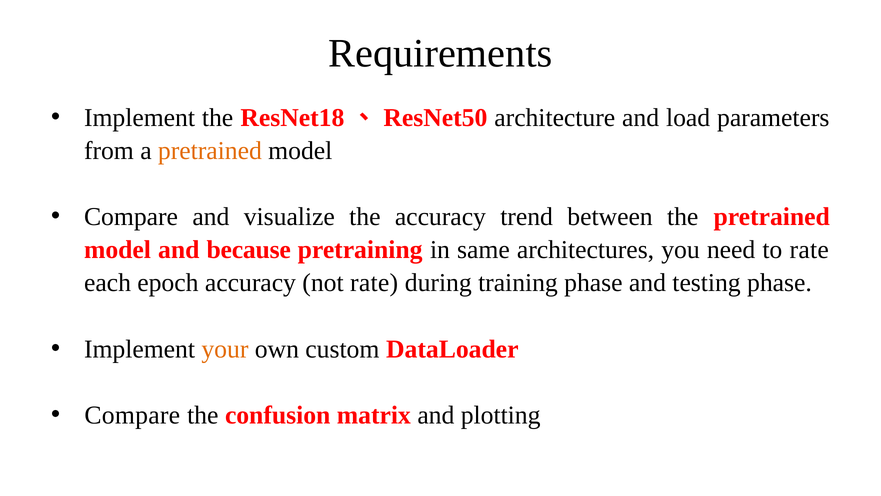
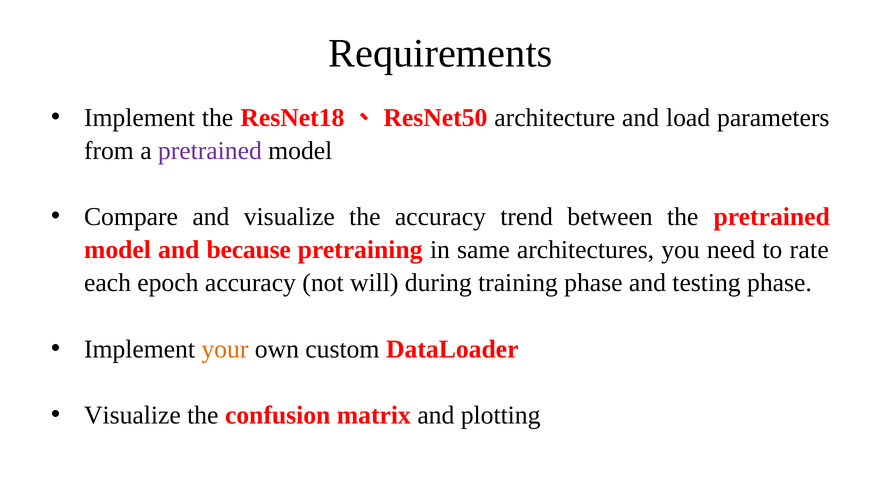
pretrained colour: orange -> purple (210, 151)
not rate: rate -> will (374, 283)
Compare: Compare -> Visualize (132, 415)
